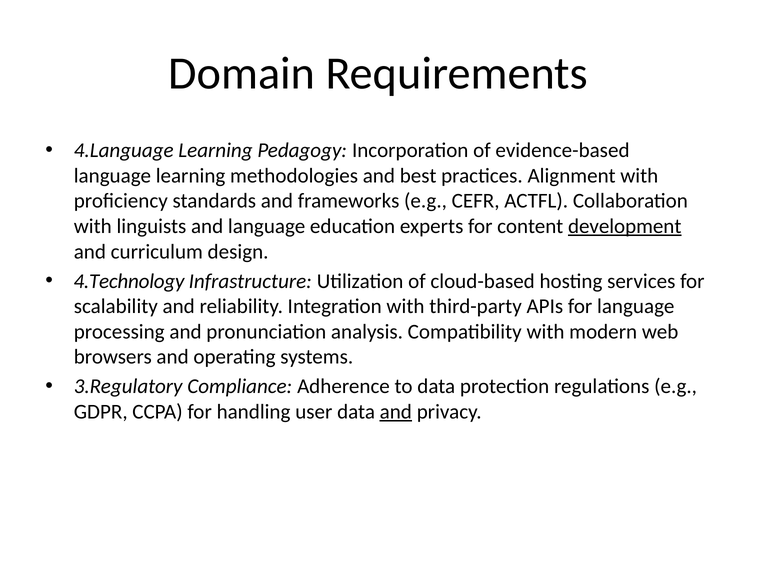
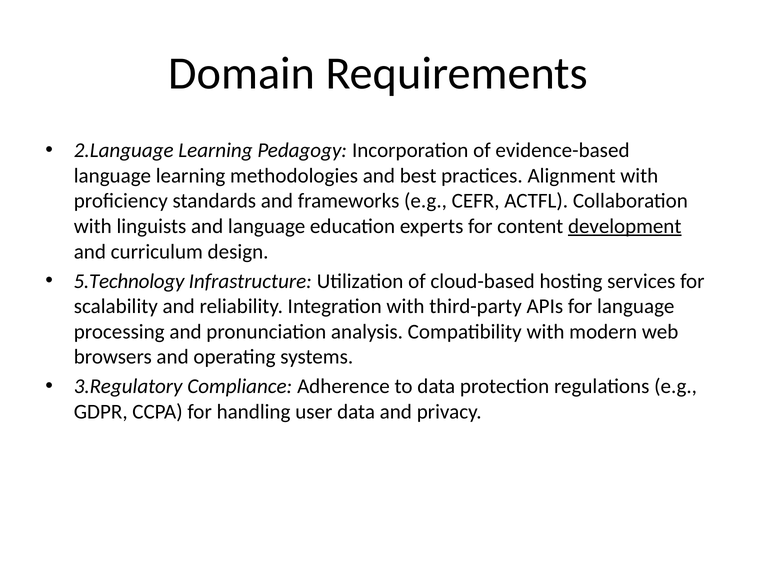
4.Language: 4.Language -> 2.Language (124, 150)
4.Technology: 4.Technology -> 5.Technology (129, 281)
and underline: present -> none (396, 412)
